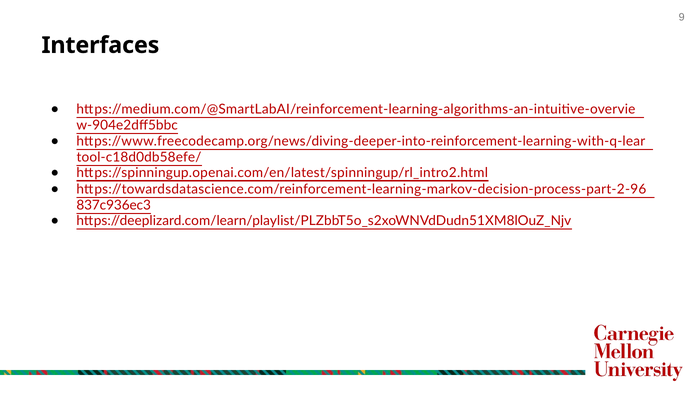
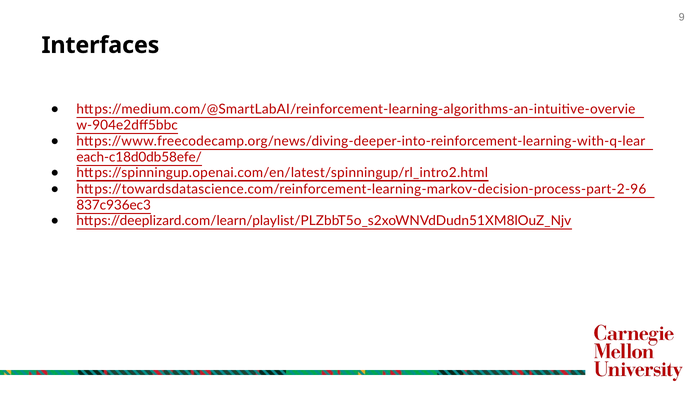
tool-c18d0db58efe/: tool-c18d0db58efe/ -> each-c18d0db58efe/ (139, 158)
